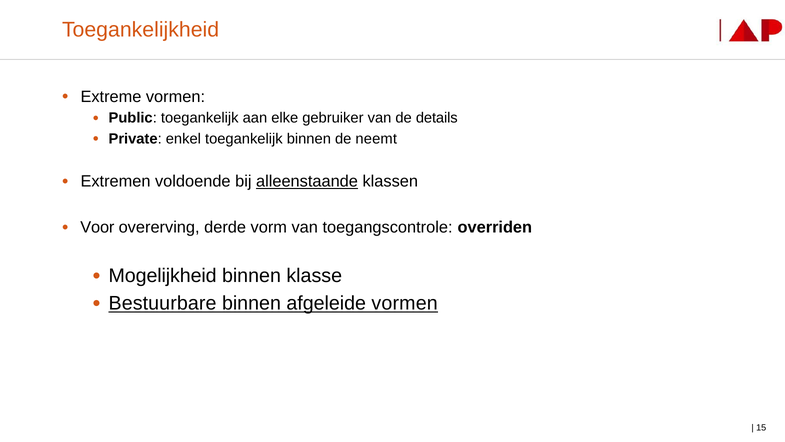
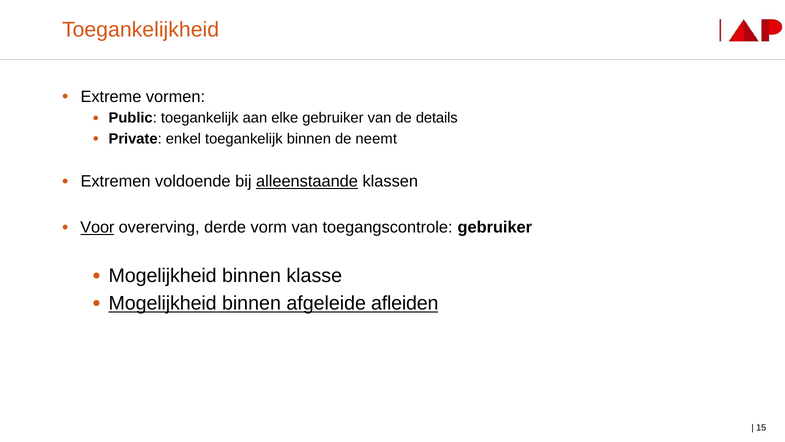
Voor underline: none -> present (97, 227)
toegangscontrole overriden: overriden -> gebruiker (495, 227)
Bestuurbare: Bestuurbare -> Mogelijkheid (163, 303)
afgeleide vormen: vormen -> afleiden (405, 303)
